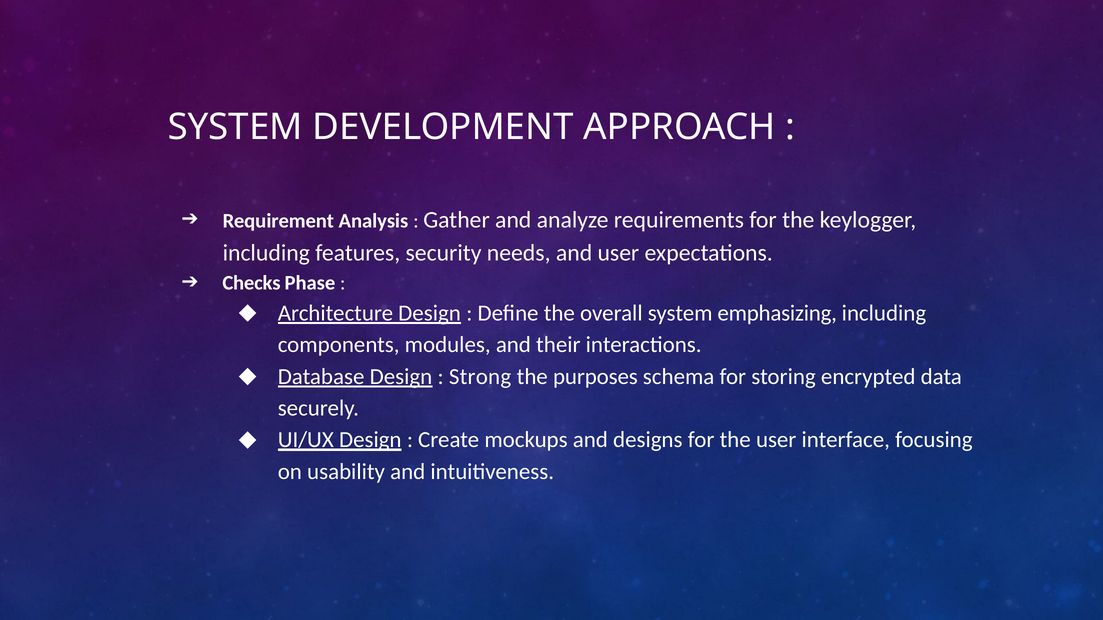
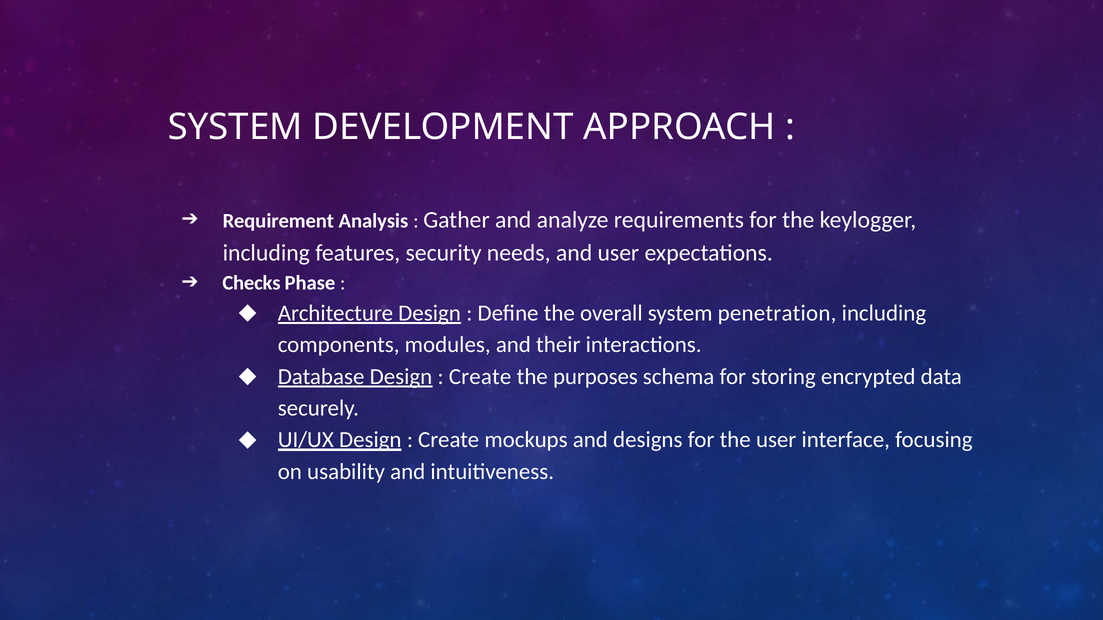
emphasizing: emphasizing -> penetration (777, 313)
Strong: Strong -> Create (480, 377)
